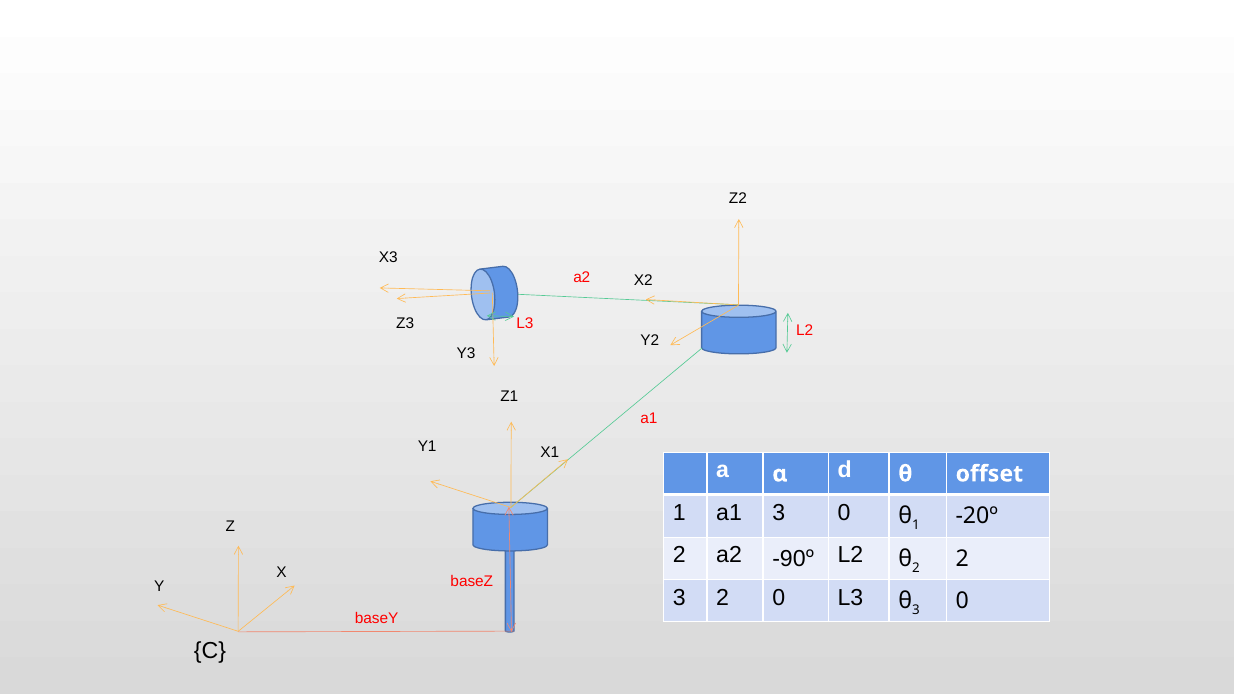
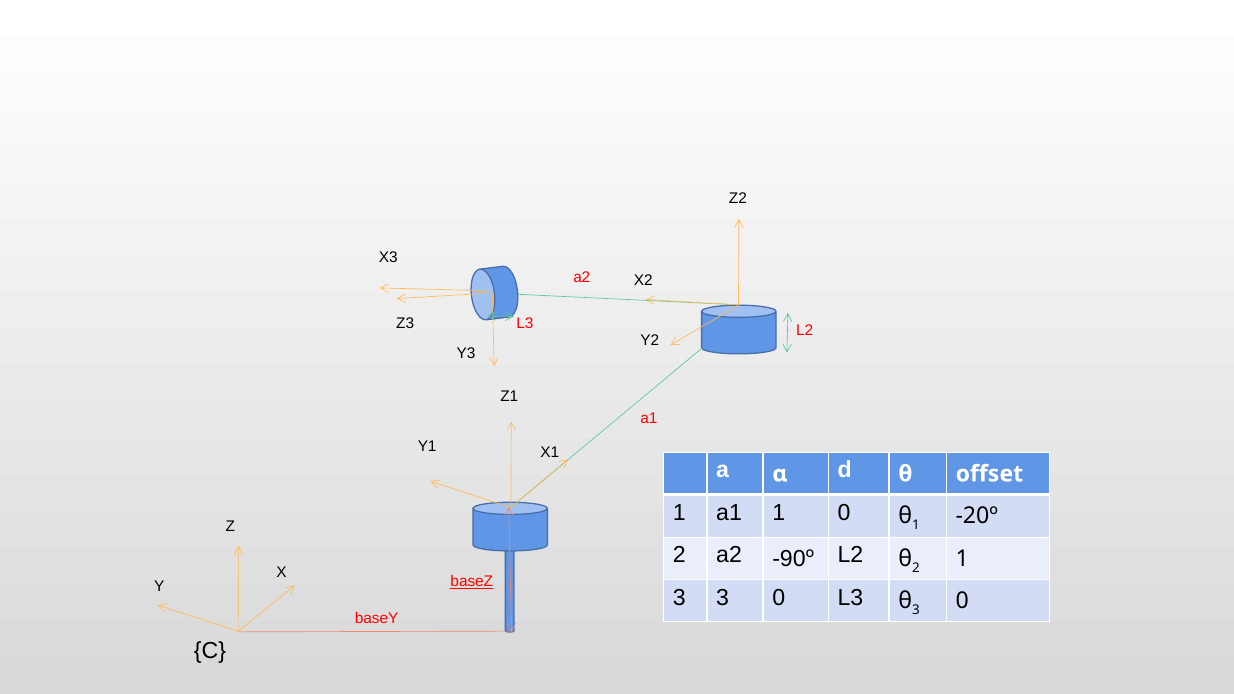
a1 3: 3 -> 1 (779, 513)
2 2: 2 -> 1 (962, 559)
baseZ underline: none -> present (472, 582)
3 2: 2 -> 3 (723, 598)
